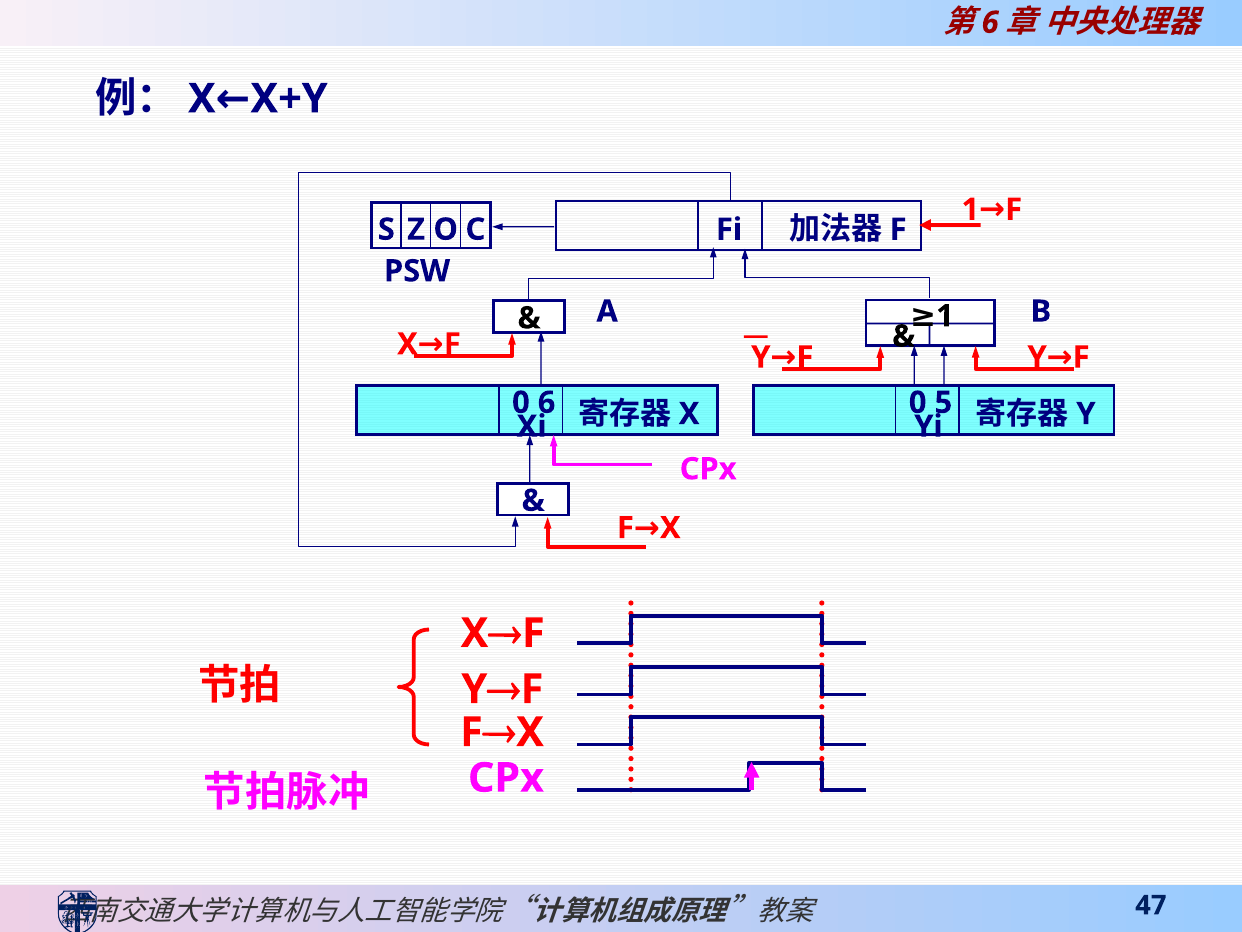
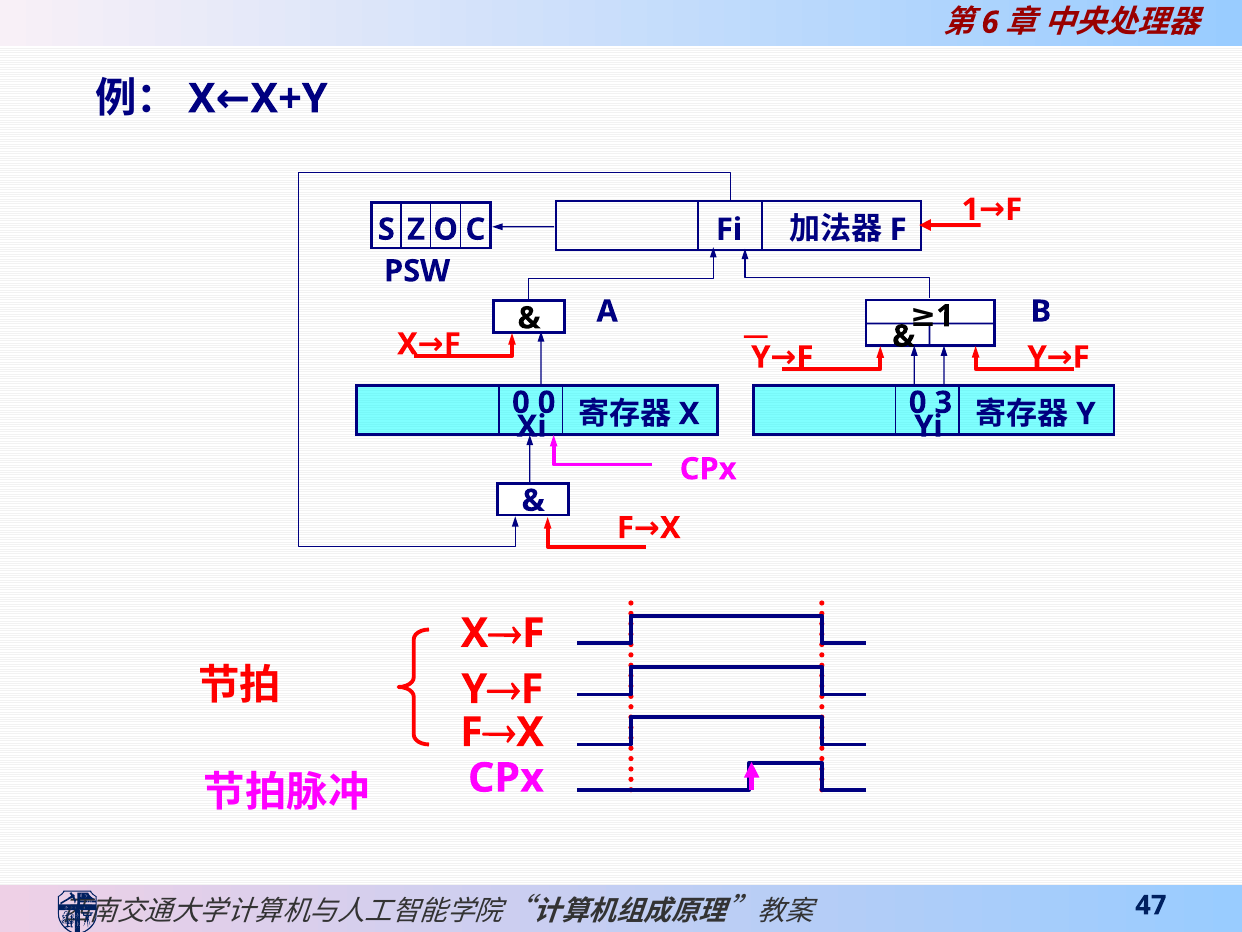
0 6: 6 -> 0 (547, 402)
5: 5 -> 3 (943, 402)
